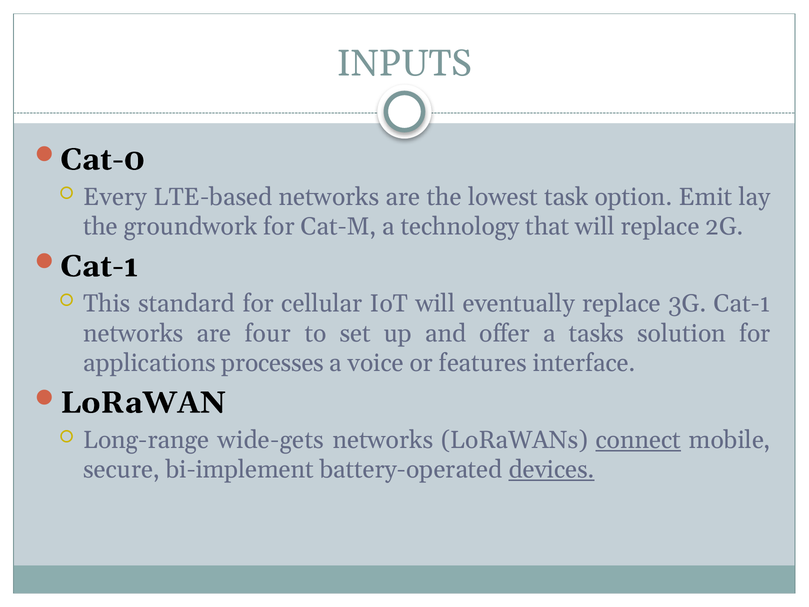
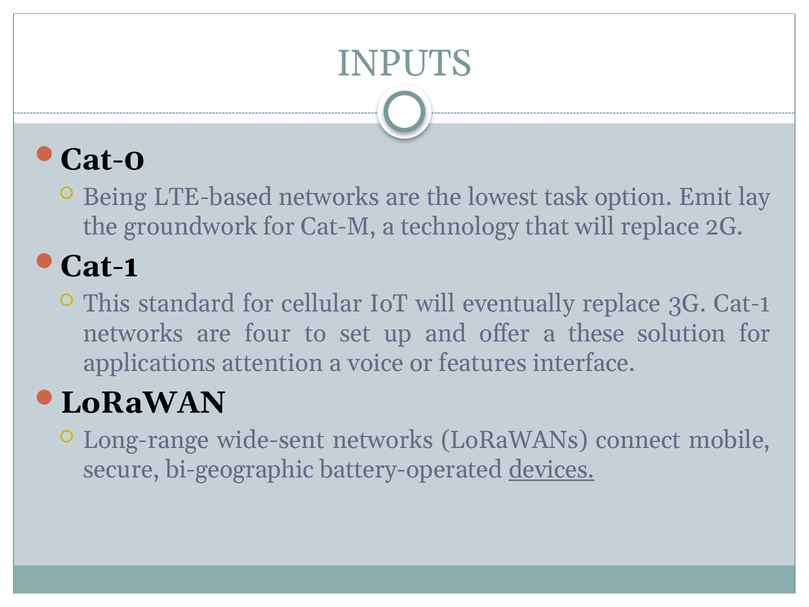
Every: Every -> Being (115, 197)
tasks: tasks -> these (597, 333)
processes: processes -> attention (273, 363)
wide-gets: wide-gets -> wide-sent (271, 440)
connect underline: present -> none (638, 440)
bi-implement: bi-implement -> bi-geographic (240, 470)
